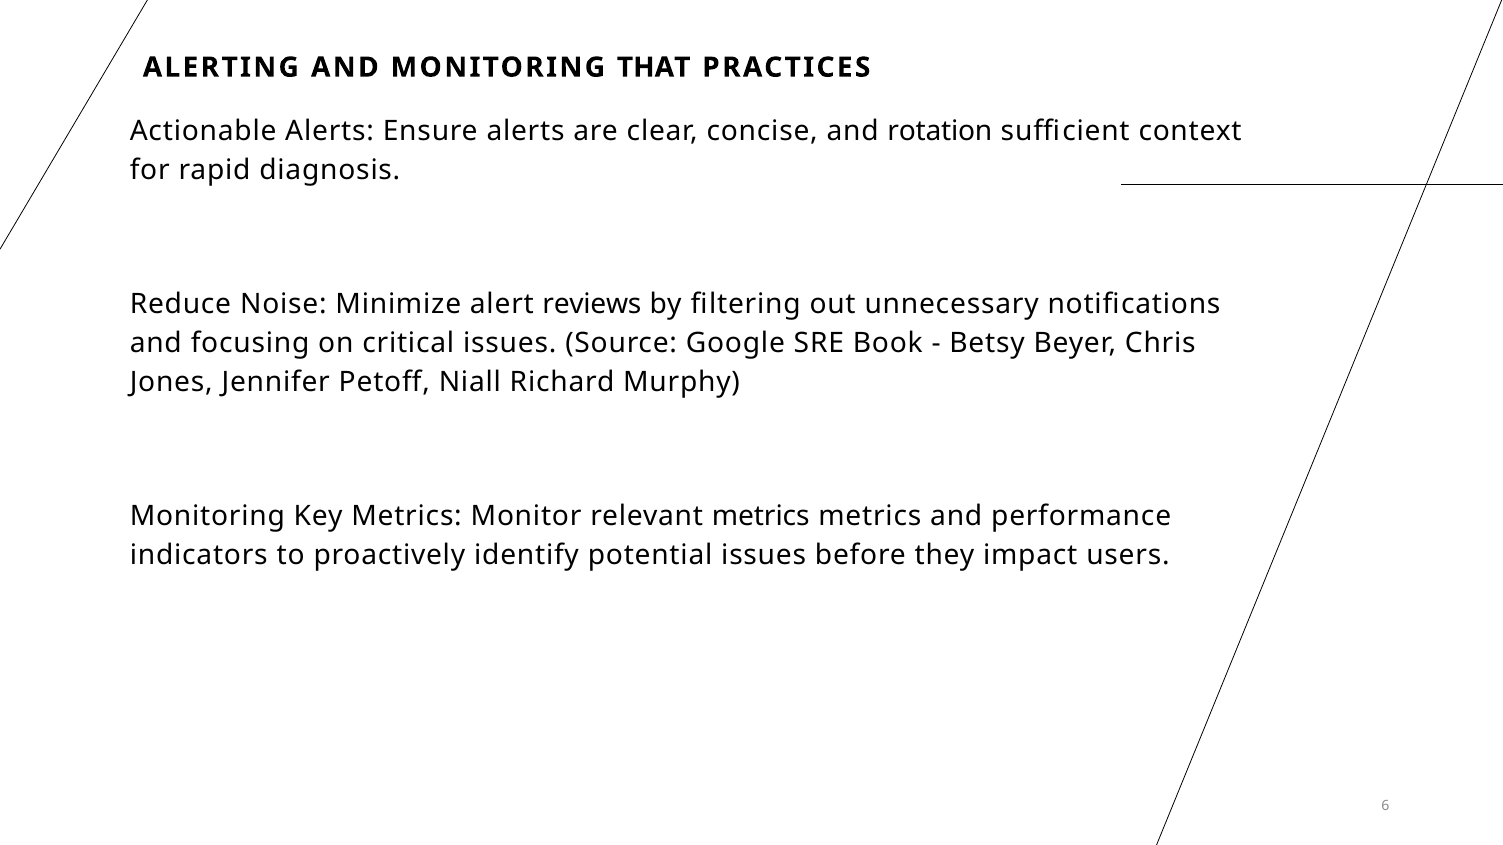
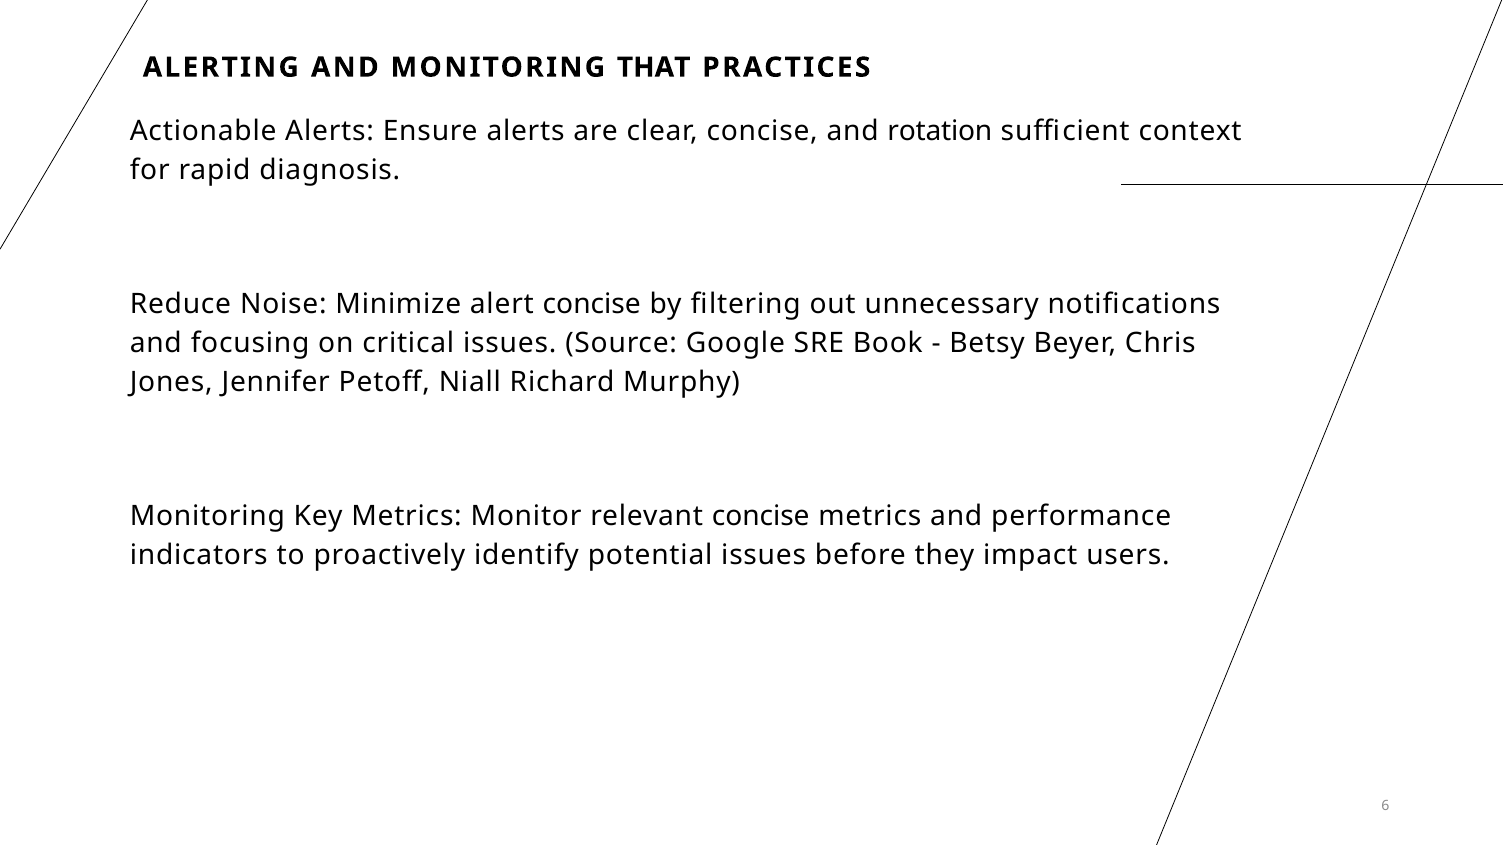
alert reviews: reviews -> concise (592, 305)
relevant metrics: metrics -> concise (761, 517)
